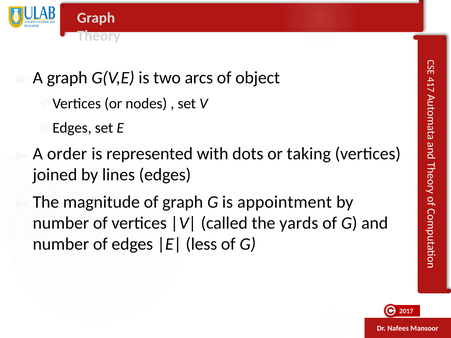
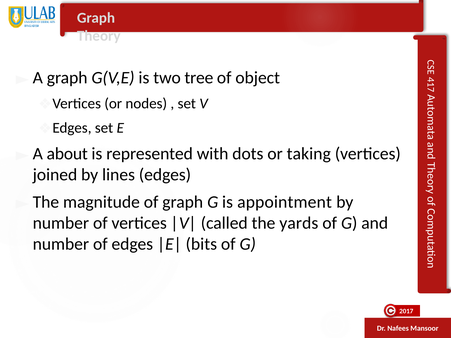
arcs: arcs -> tree (199, 78)
order: order -> about (67, 154)
less: less -> bits (201, 244)
